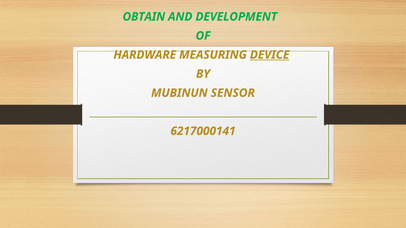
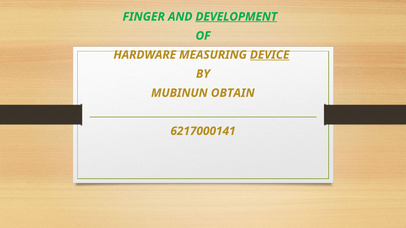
OBTAIN: OBTAIN -> FINGER (144, 17)
DEVELOPMENT underline: none -> present (236, 17)
SENSOR: SENSOR -> OBTAIN (233, 93)
